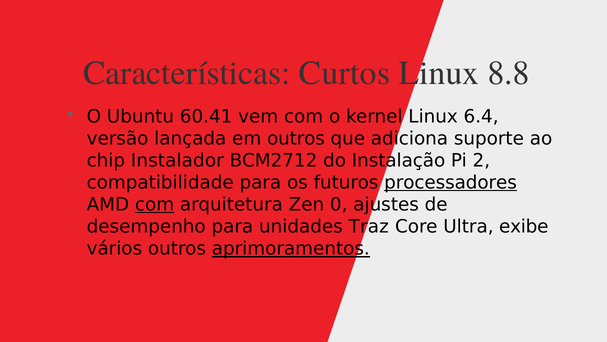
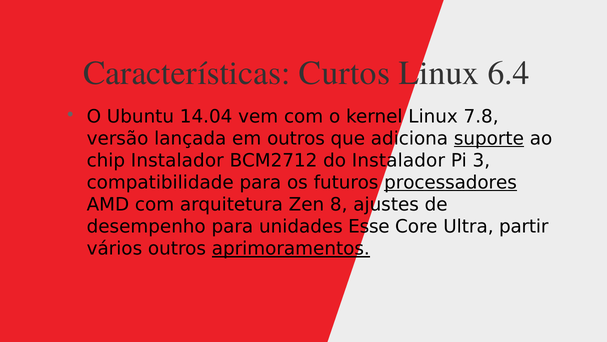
8.8: 8.8 -> 6.4 (509, 73)
60.41: 60.41 -> 14.04 (206, 116)
6.4: 6.4 -> 7.8 (481, 116)
suporte underline: none -> present (489, 138)
do Instalação: Instalação -> Instalador (398, 160)
2: 2 -> 3 (481, 160)
com underline: present -> none (155, 204)
0: 0 -> 8 (339, 204)
Traz: Traz -> Esse (369, 226)
exibe: exibe -> partir (524, 226)
